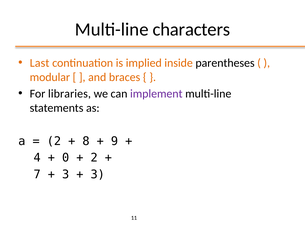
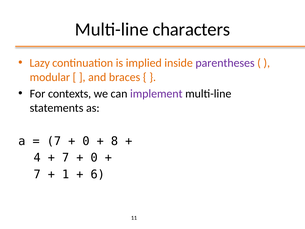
Last: Last -> Lazy (40, 63)
parentheses colour: black -> purple (225, 63)
libraries: libraries -> contexts (70, 94)
2: 2 -> 7 (54, 141)
8: 8 -> 0 (86, 141)
9: 9 -> 8 (114, 141)
0: 0 -> 7 (66, 158)
2: 2 -> 0 (94, 158)
3: 3 -> 1 (66, 174)
3: 3 -> 6 (98, 174)
